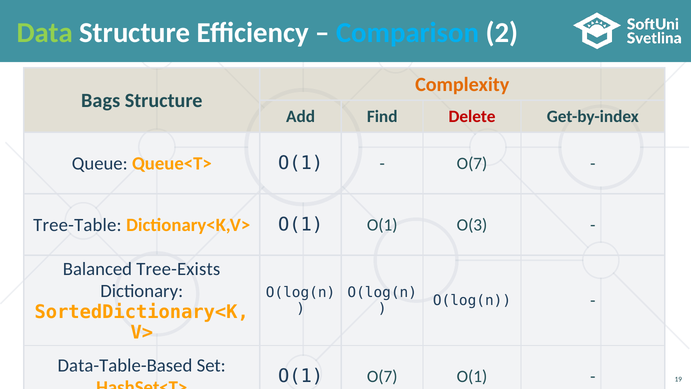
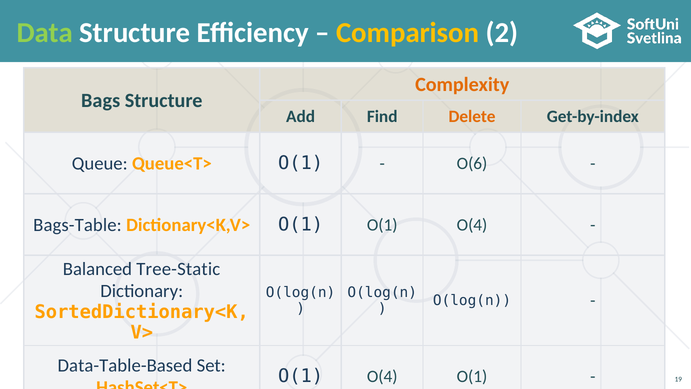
Comparison colour: light blue -> yellow (408, 33)
Delete colour: red -> orange (472, 117)
O(7: O(7 -> O(6 (472, 163)
Tree-Table: Tree-Table -> Bags-Table (77, 225)
O(1 O(1 O(3: O(3 -> O(4 (472, 225)
Tree-Exists: Tree-Exists -> Tree-Static (178, 269)
O(7: O(7 -> O(4 (382, 376)
